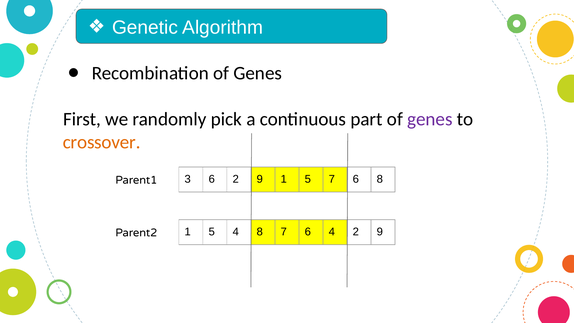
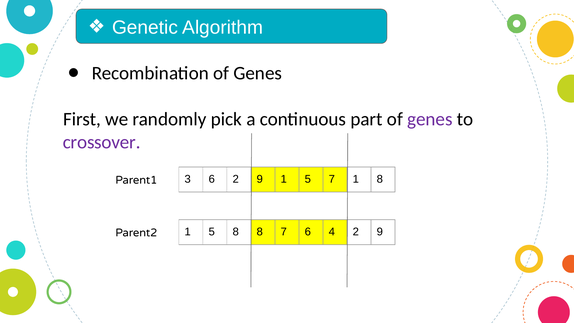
crossover colour: orange -> purple (102, 142)
5 7 6: 6 -> 1 (356, 179)
5 4: 4 -> 8 (236, 232)
